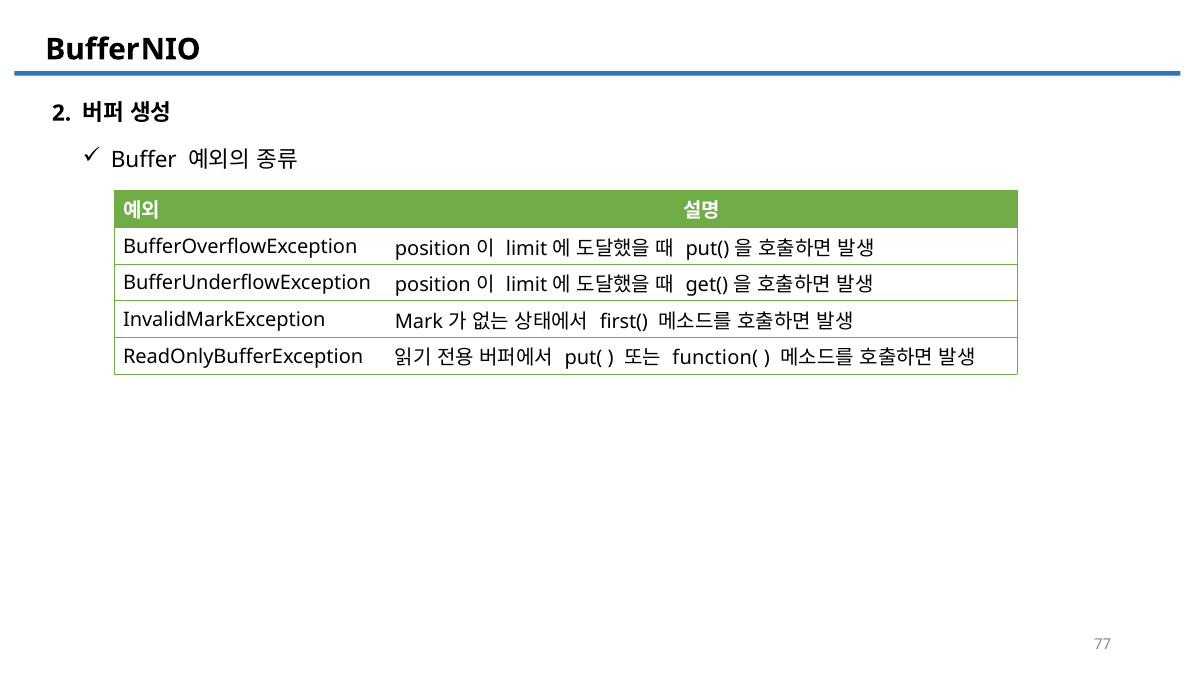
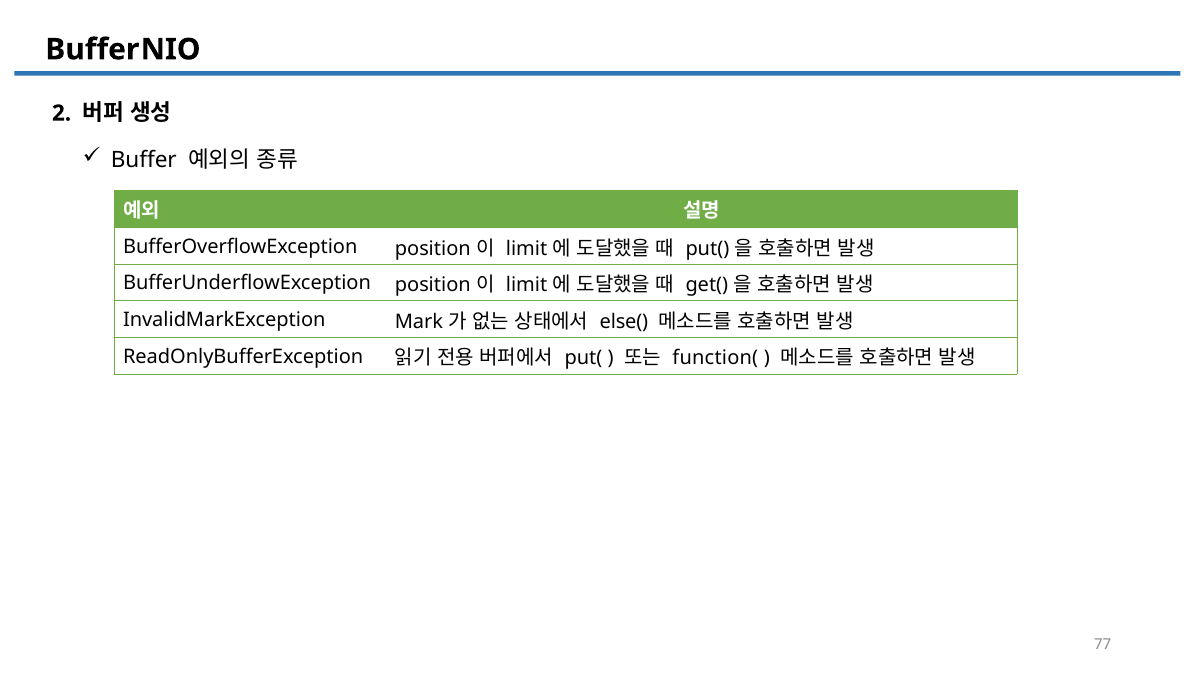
first(: first( -> else( (624, 322)
